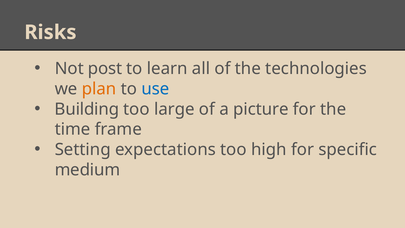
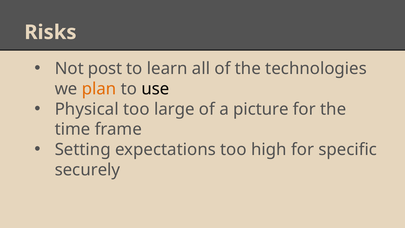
use colour: blue -> black (155, 89)
Building: Building -> Physical (87, 109)
medium: medium -> securely (87, 170)
